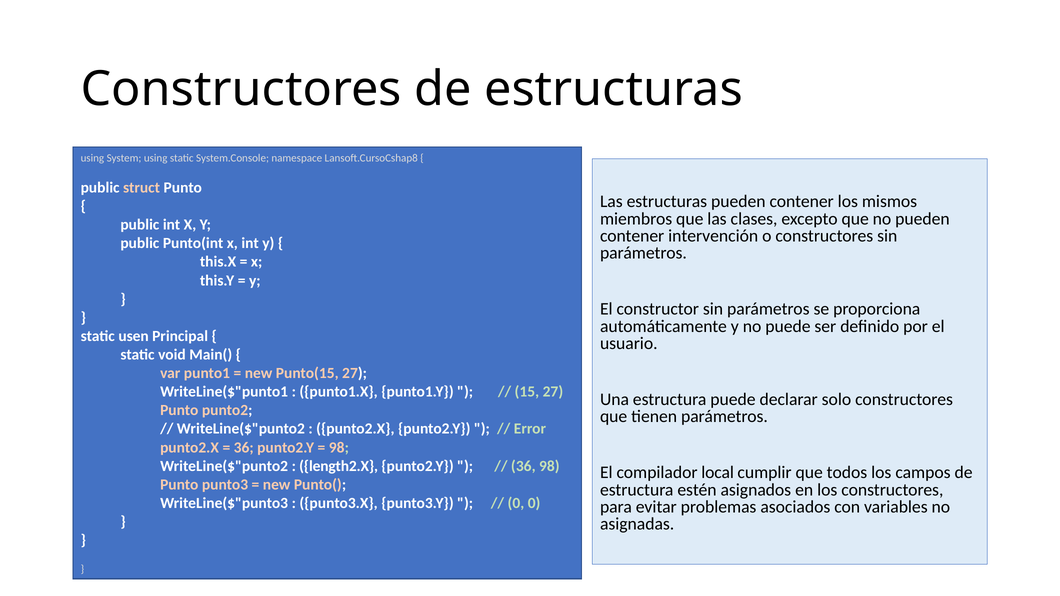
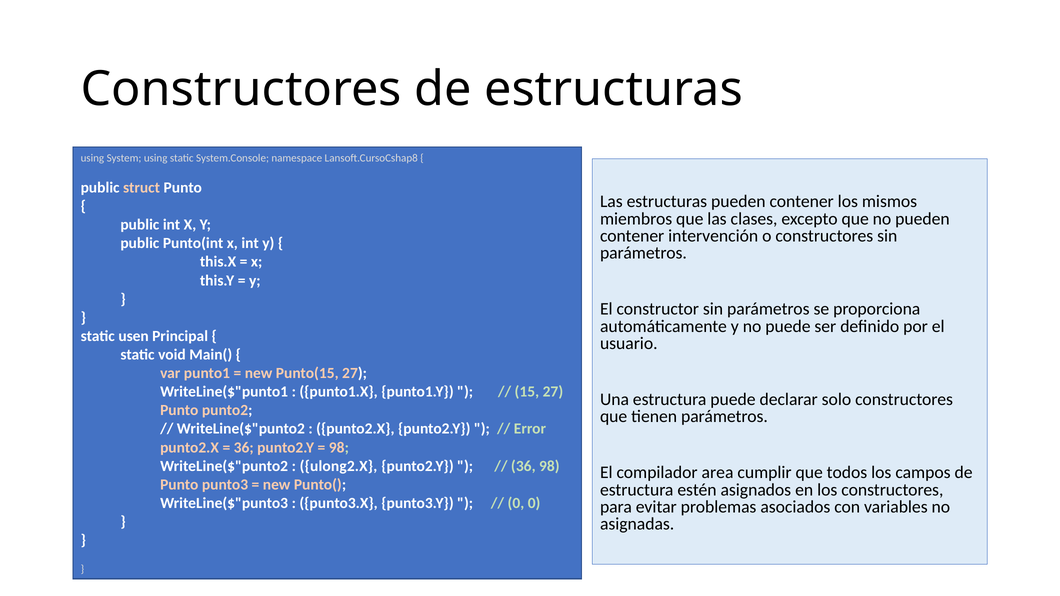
length2.X: length2.X -> ulong2.X (338, 466)
local: local -> area (718, 473)
